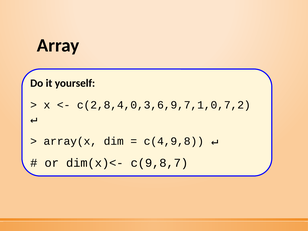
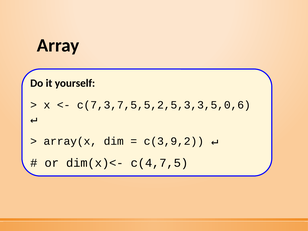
c(2,8,4,0,3,6,9,7,1,0,7,2: c(2,8,4,0,3,6,9,7,1,0,7,2 -> c(7,3,7,5,5,2,5,3,3,5,0,6 (164, 105)
c(4,9,8: c(4,9,8 -> c(3,9,2 (174, 141)
c(9,8,7: c(9,8,7 -> c(4,7,5 (159, 163)
